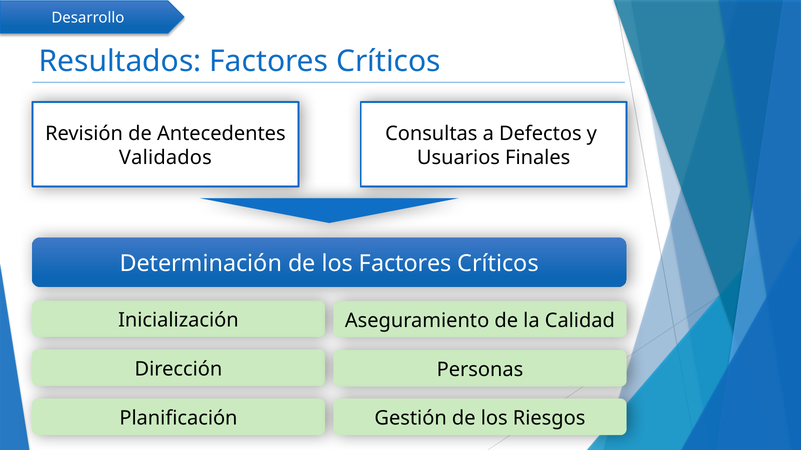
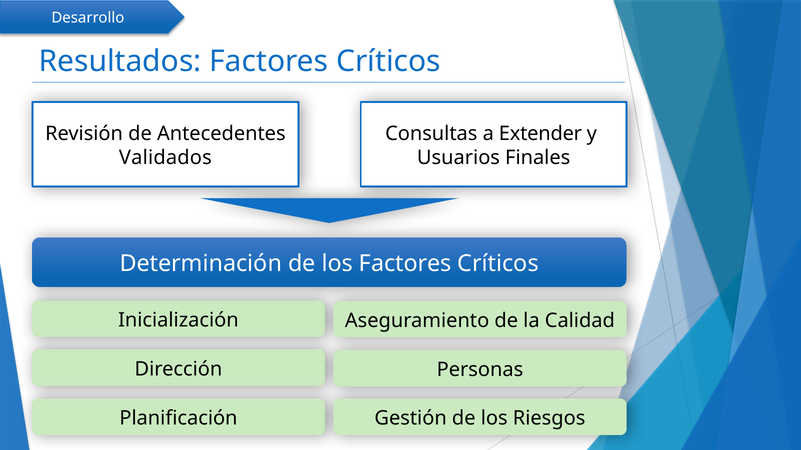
Defectos: Defectos -> Extender (540, 134)
